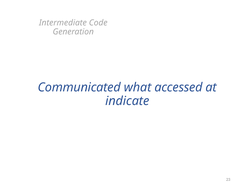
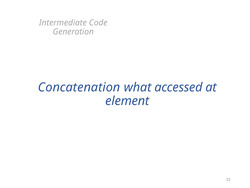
Communicated: Communicated -> Concatenation (79, 87)
indicate: indicate -> element (127, 101)
